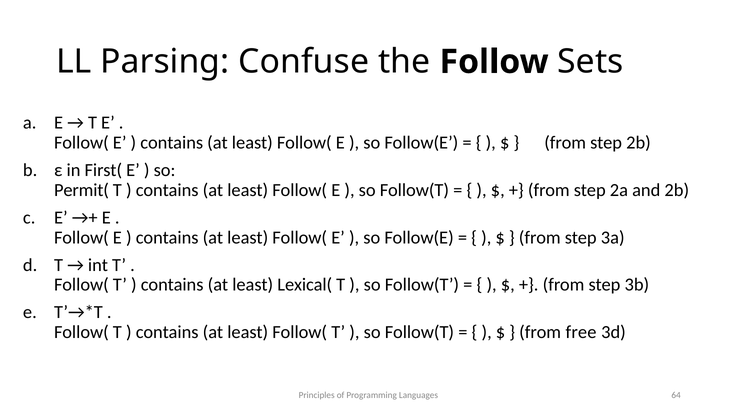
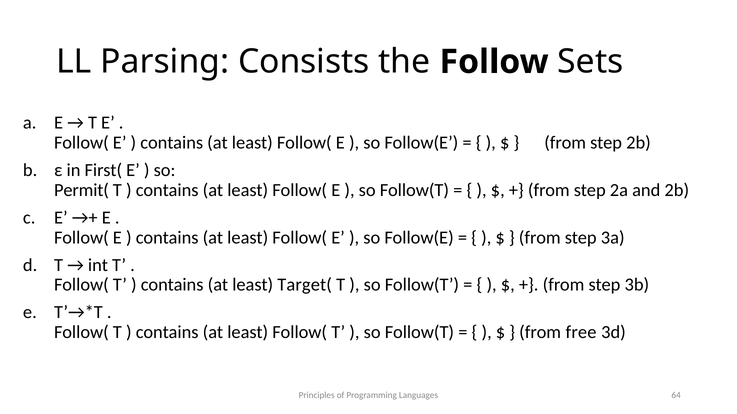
Confuse: Confuse -> Consists (304, 62)
Lexical(: Lexical( -> Target( (305, 285)
